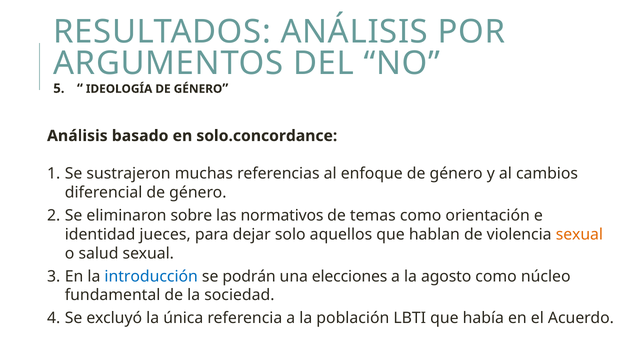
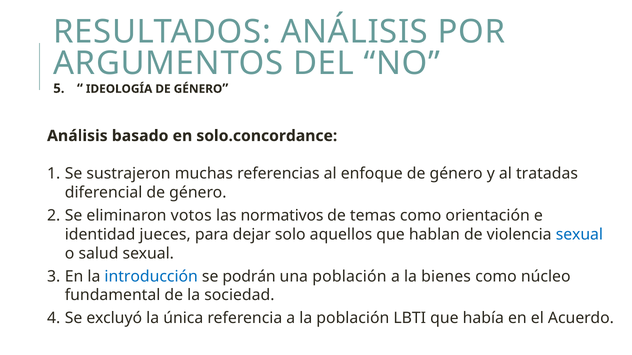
cambios: cambios -> tratadas (547, 174)
sobre: sobre -> votos (191, 216)
sexual colour: orange -> blue (579, 235)
una elecciones: elecciones -> población (349, 277)
agosto: agosto -> bienes (446, 277)
